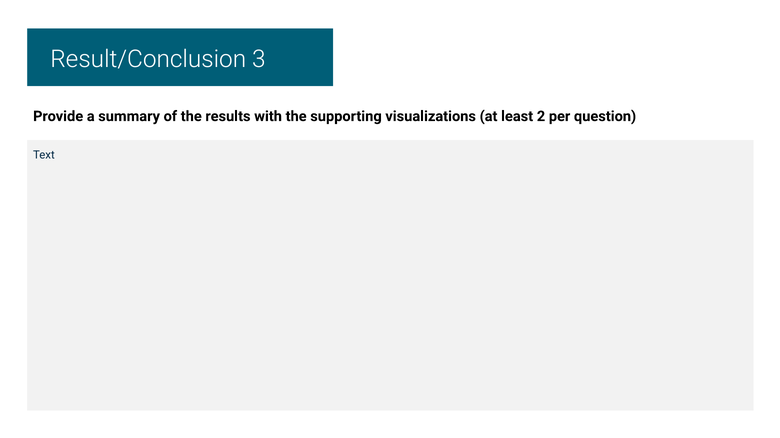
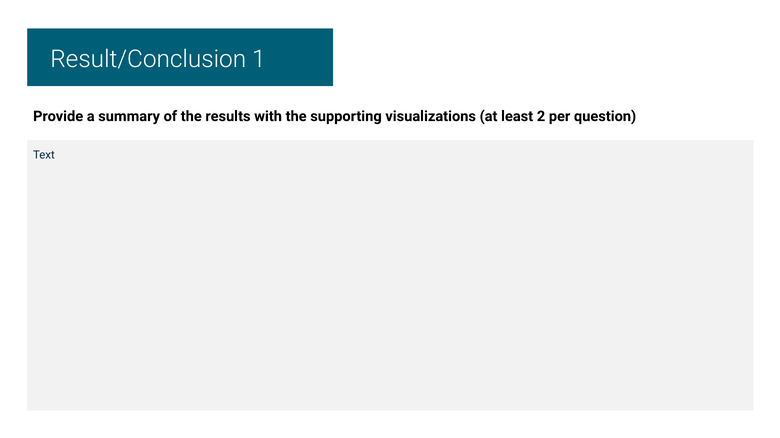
3: 3 -> 1 (259, 59)
